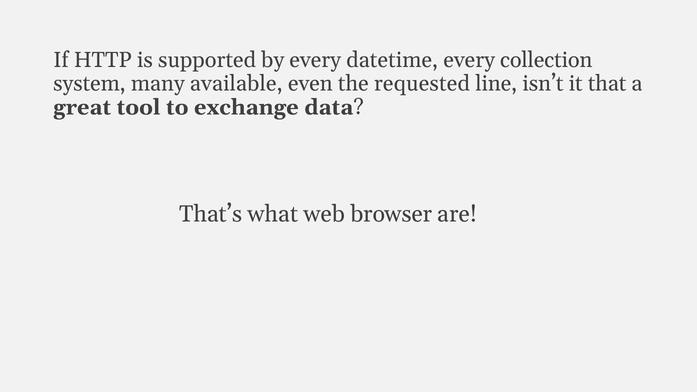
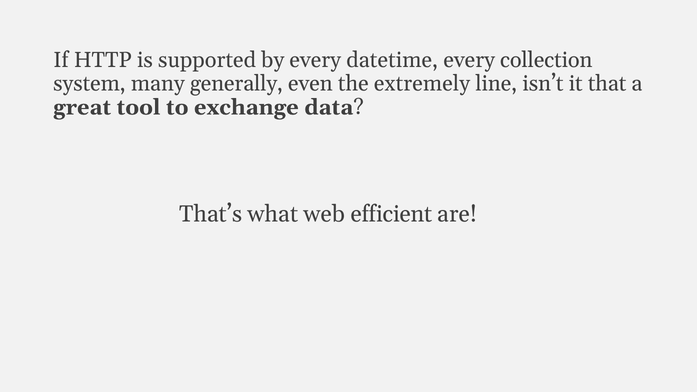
available: available -> generally (236, 84)
requested: requested -> extremely (422, 84)
browser: browser -> efficient (391, 214)
